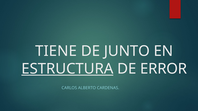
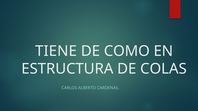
JUNTO: JUNTO -> COMO (127, 51)
ESTRUCTURA underline: present -> none (67, 69)
ERROR: ERROR -> COLAS (163, 69)
